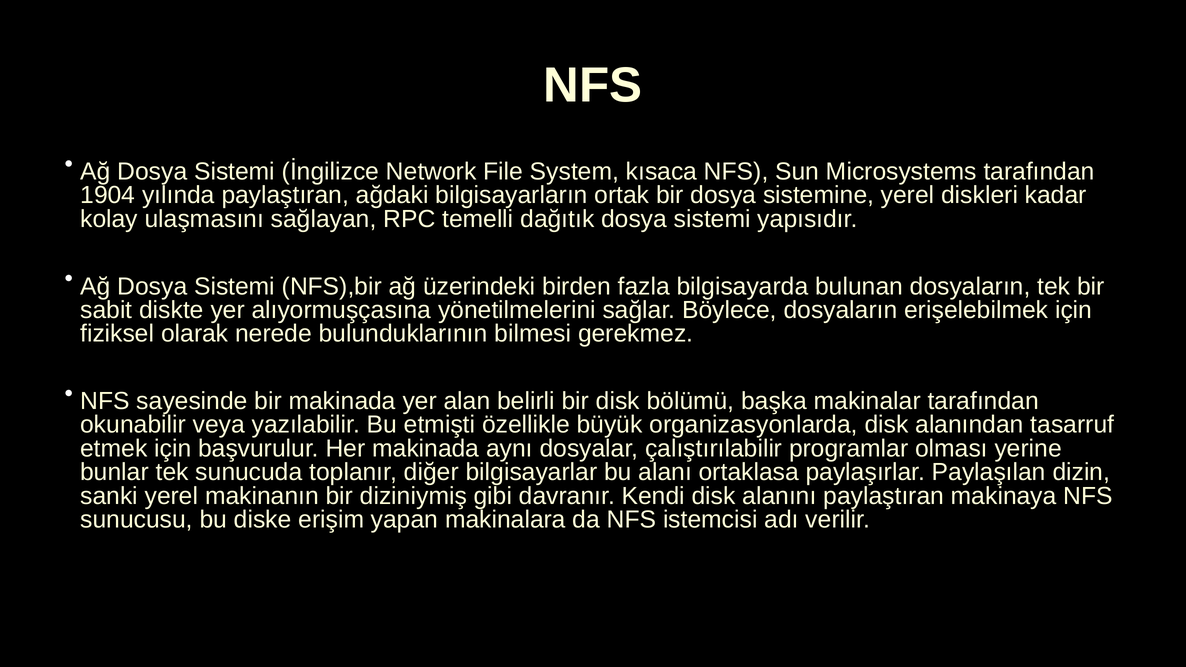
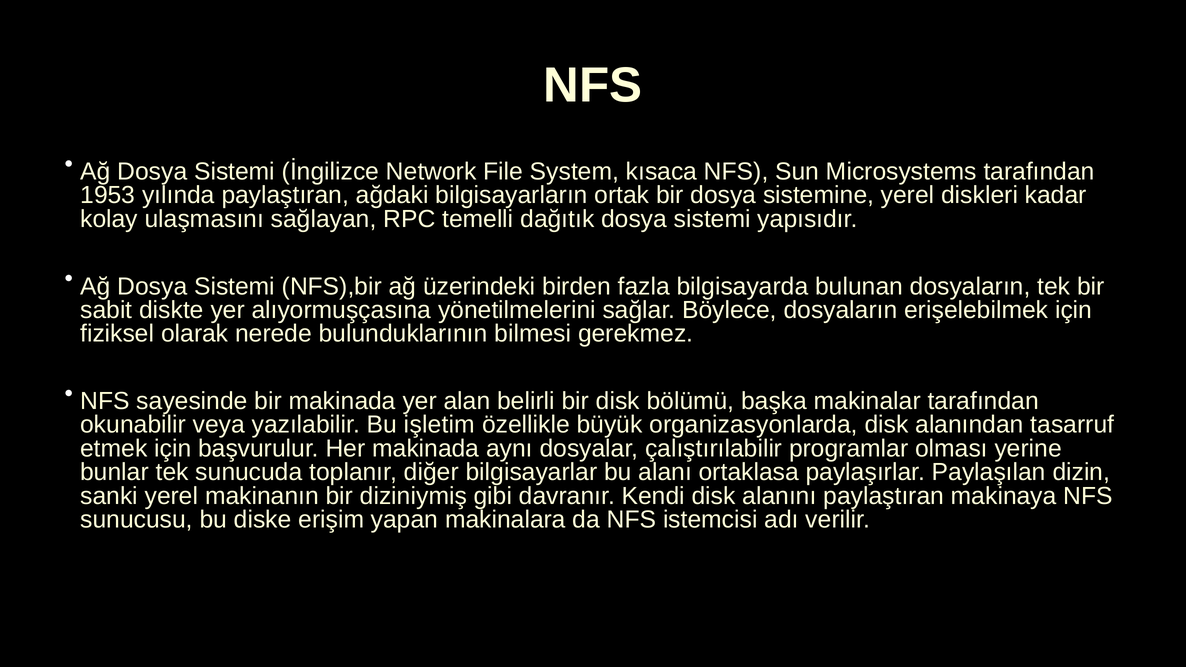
1904: 1904 -> 1953 (108, 195)
etmişti: etmişti -> işletim (439, 425)
